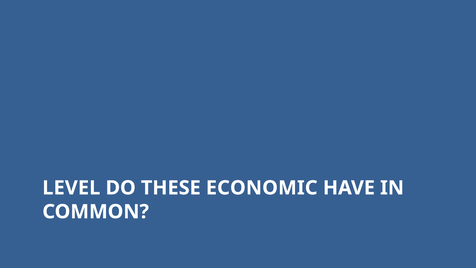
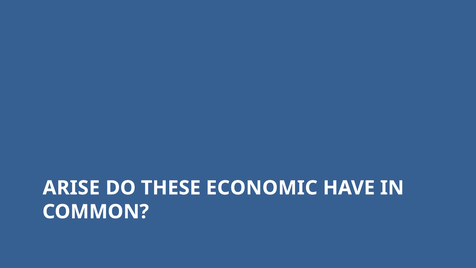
LEVEL: LEVEL -> ARISE (71, 188)
